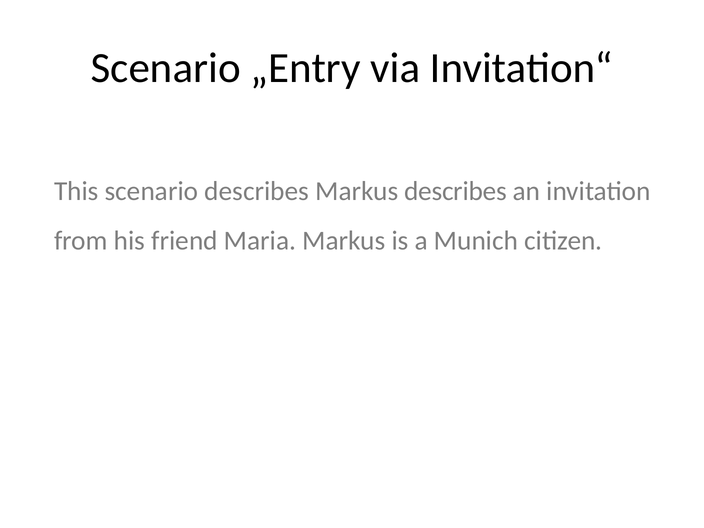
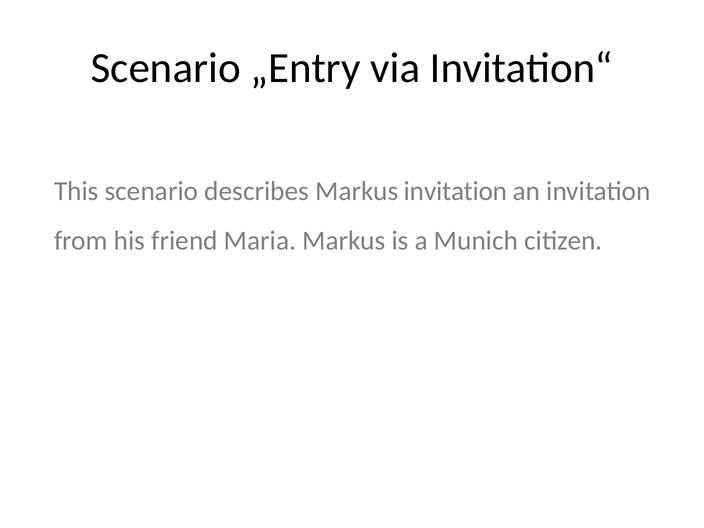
Markus describes: describes -> invitation (456, 191)
